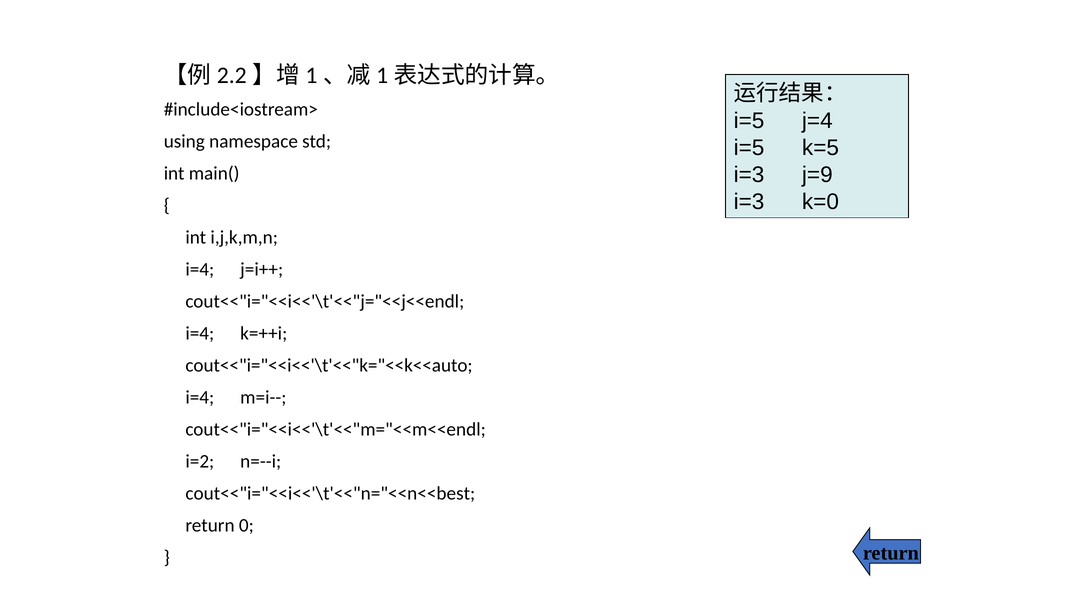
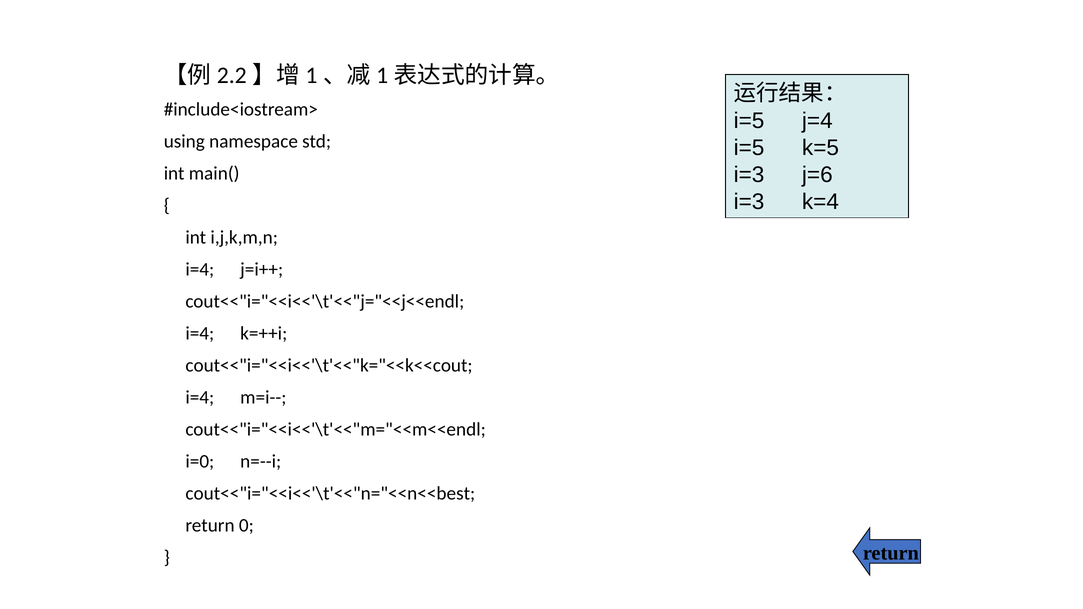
j=9: j=9 -> j=6 (817, 175)
k=0: k=0 -> k=4 (820, 202)
cout<<"i="<<i<<'\t'<<"k="<<k<<auto: cout<<"i="<<i<<'\t'<<"k="<<k<<auto -> cout<<"i="<<i<<'\t'<<"k="<<k<<cout (329, 365)
i=2: i=2 -> i=0 (200, 461)
